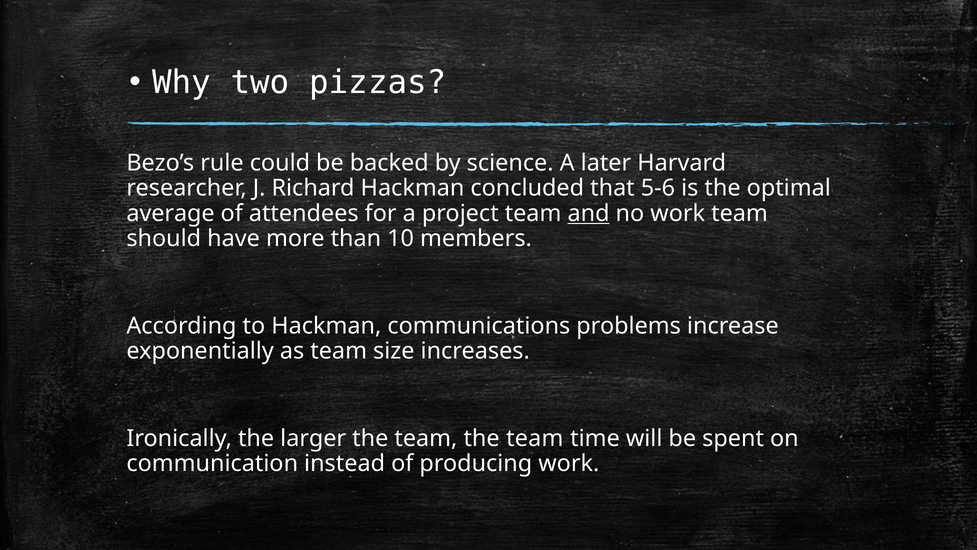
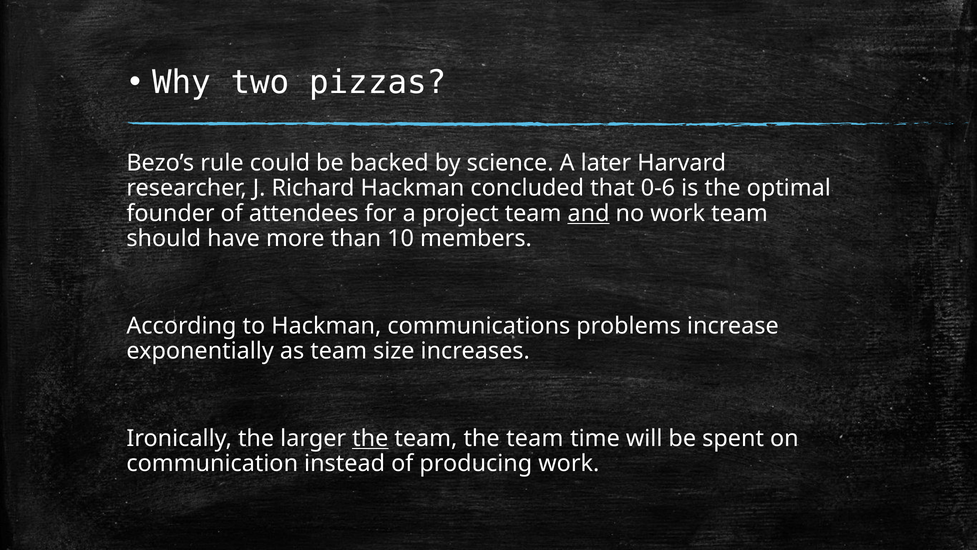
5-6: 5-6 -> 0-6 (658, 188)
average: average -> founder (171, 213)
the underline: none -> present (370, 438)
